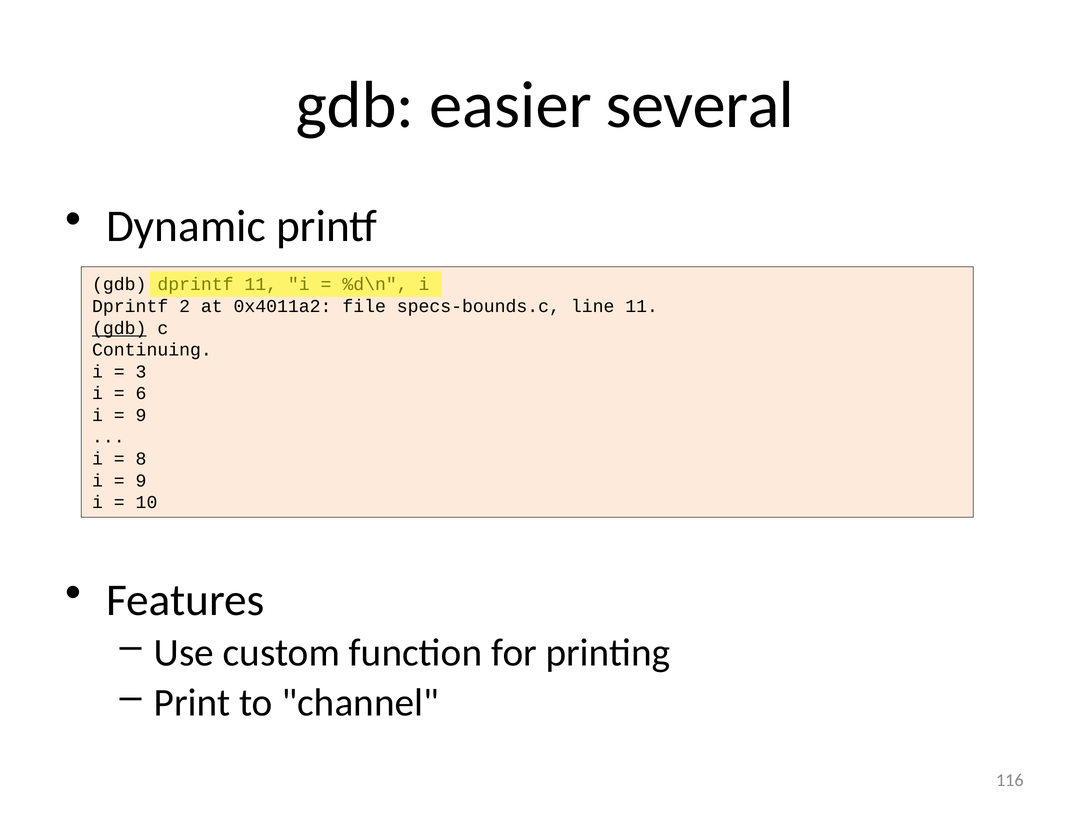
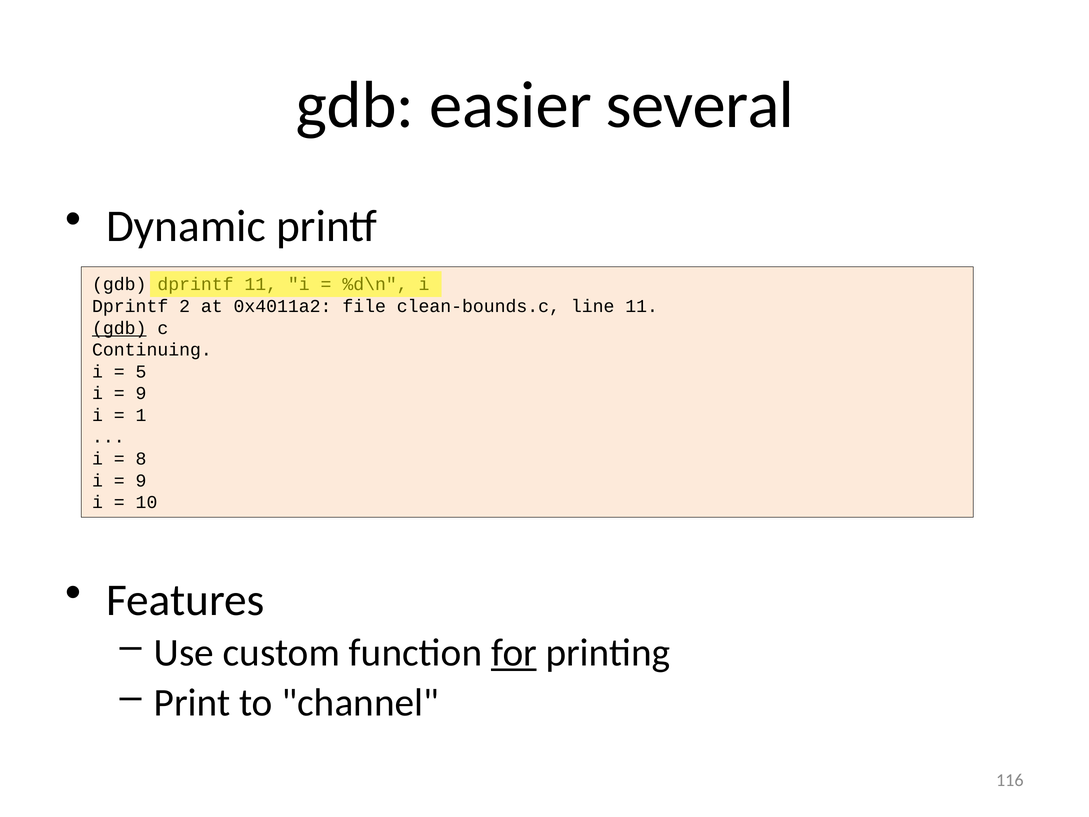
specs-bounds.c: specs-bounds.c -> clean-bounds.c (478, 306)
3: 3 -> 5 (141, 372)
6: 6 -> 9 (141, 393)
9: 9 -> 1 (141, 415)
for underline: none -> present (514, 652)
